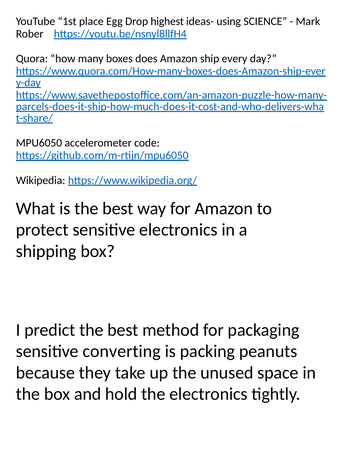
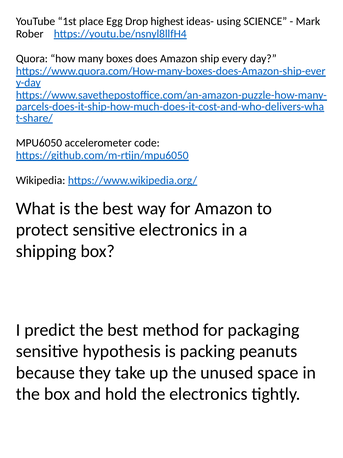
converting: converting -> hypothesis (122, 351)
